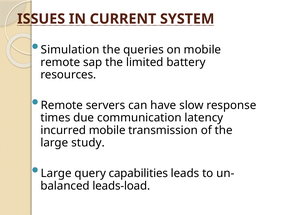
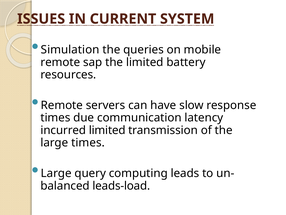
incurred mobile: mobile -> limited (107, 130)
large study: study -> times (88, 142)
capabilities: capabilities -> computing (138, 173)
